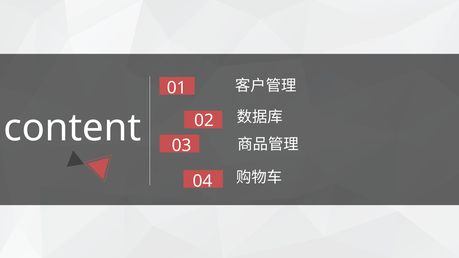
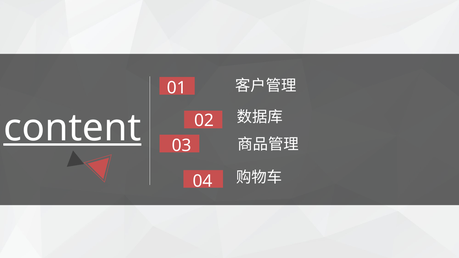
content underline: none -> present (72, 128)
